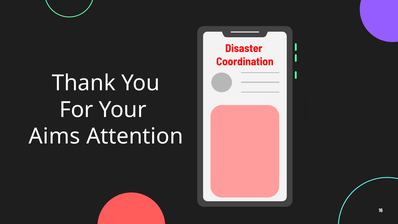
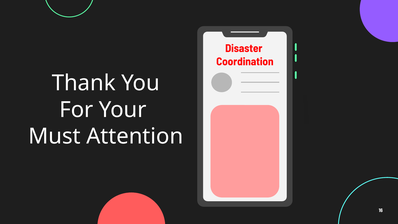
Aims: Aims -> Must (55, 136)
